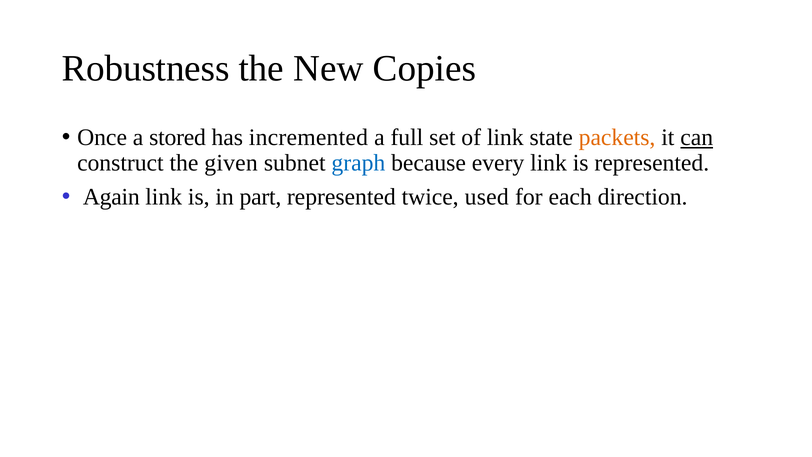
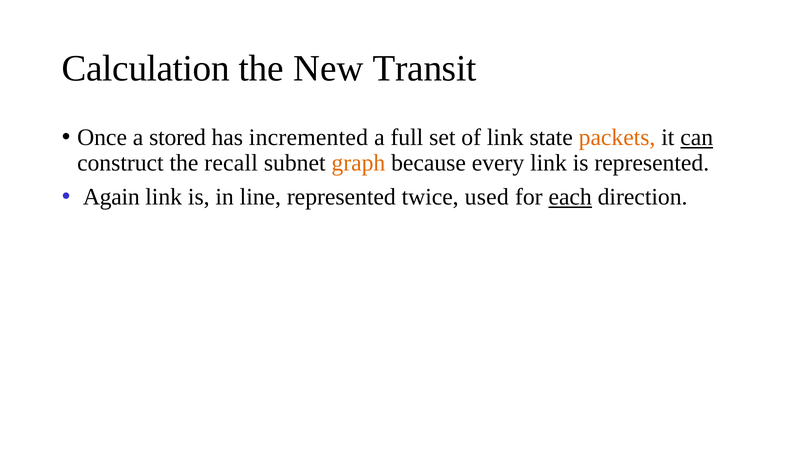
Robustness: Robustness -> Calculation (146, 68)
Copies: Copies -> Transit (425, 68)
given: given -> recall (231, 163)
graph colour: blue -> orange (358, 163)
part: part -> line (260, 197)
each underline: none -> present (570, 197)
